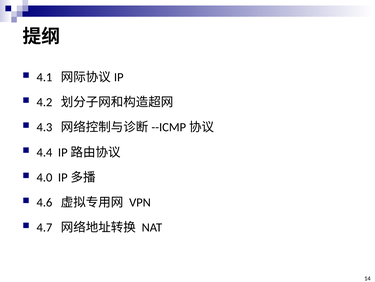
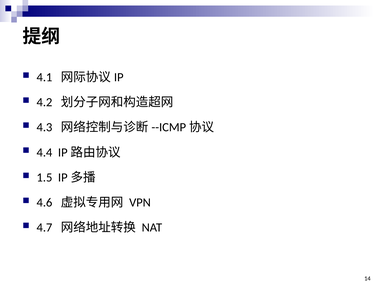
4.0: 4.0 -> 1.5 (44, 177)
